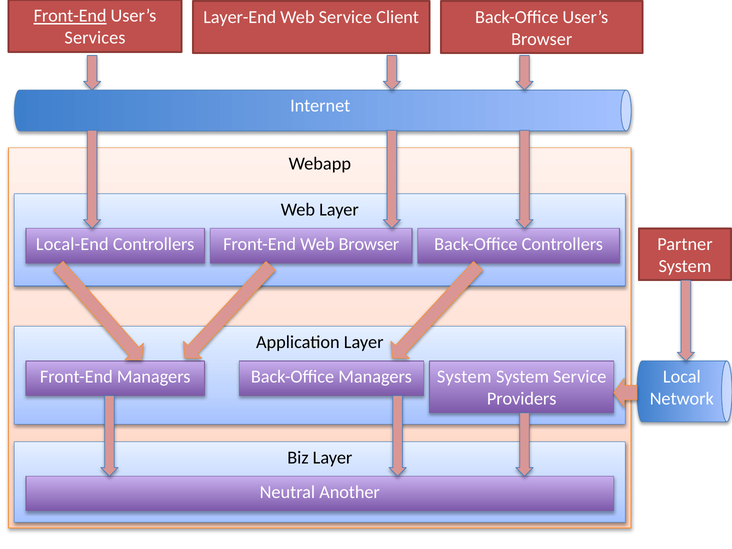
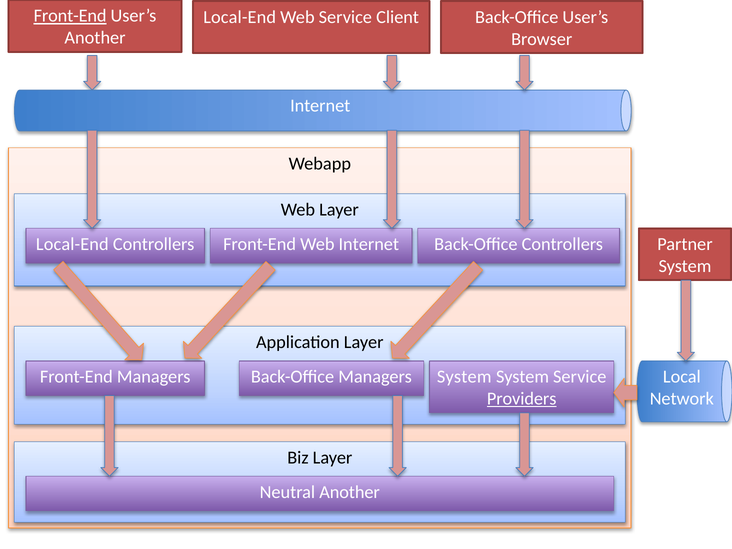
Layer-End: Layer-End -> Local-End (240, 17)
Services: Services -> Another (95, 38)
Web Browser: Browser -> Internet (369, 244)
Providers underline: none -> present (522, 399)
